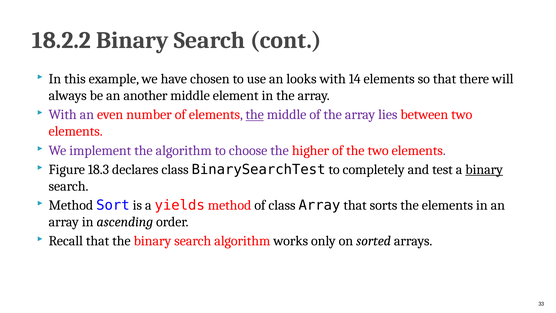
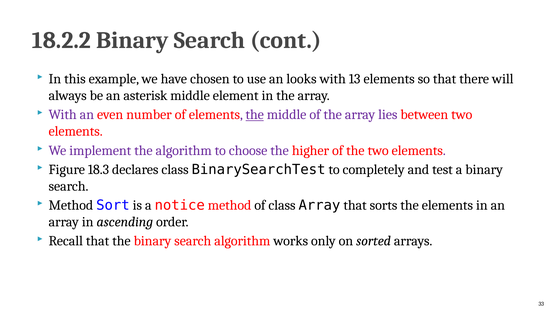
14: 14 -> 13 (355, 79)
another: another -> asterisk (145, 96)
binary underline: present -> none (484, 169)
yields: yields -> notice (180, 205)
